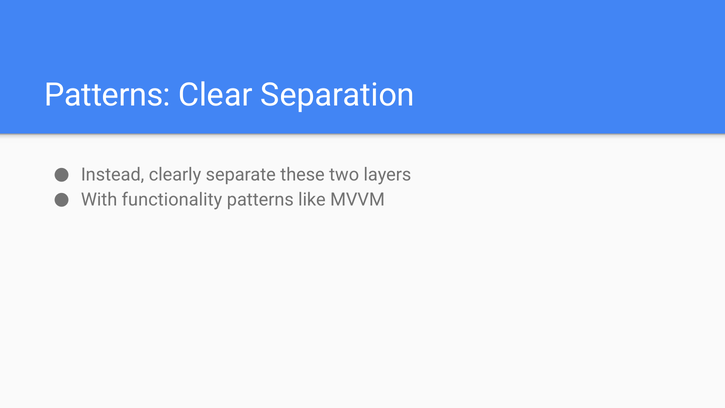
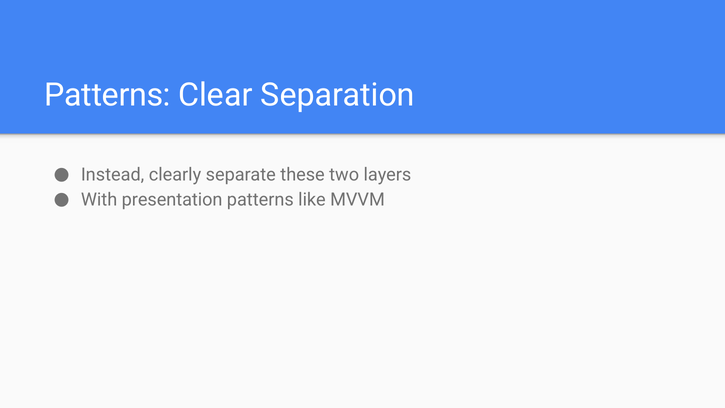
functionality: functionality -> presentation (172, 200)
